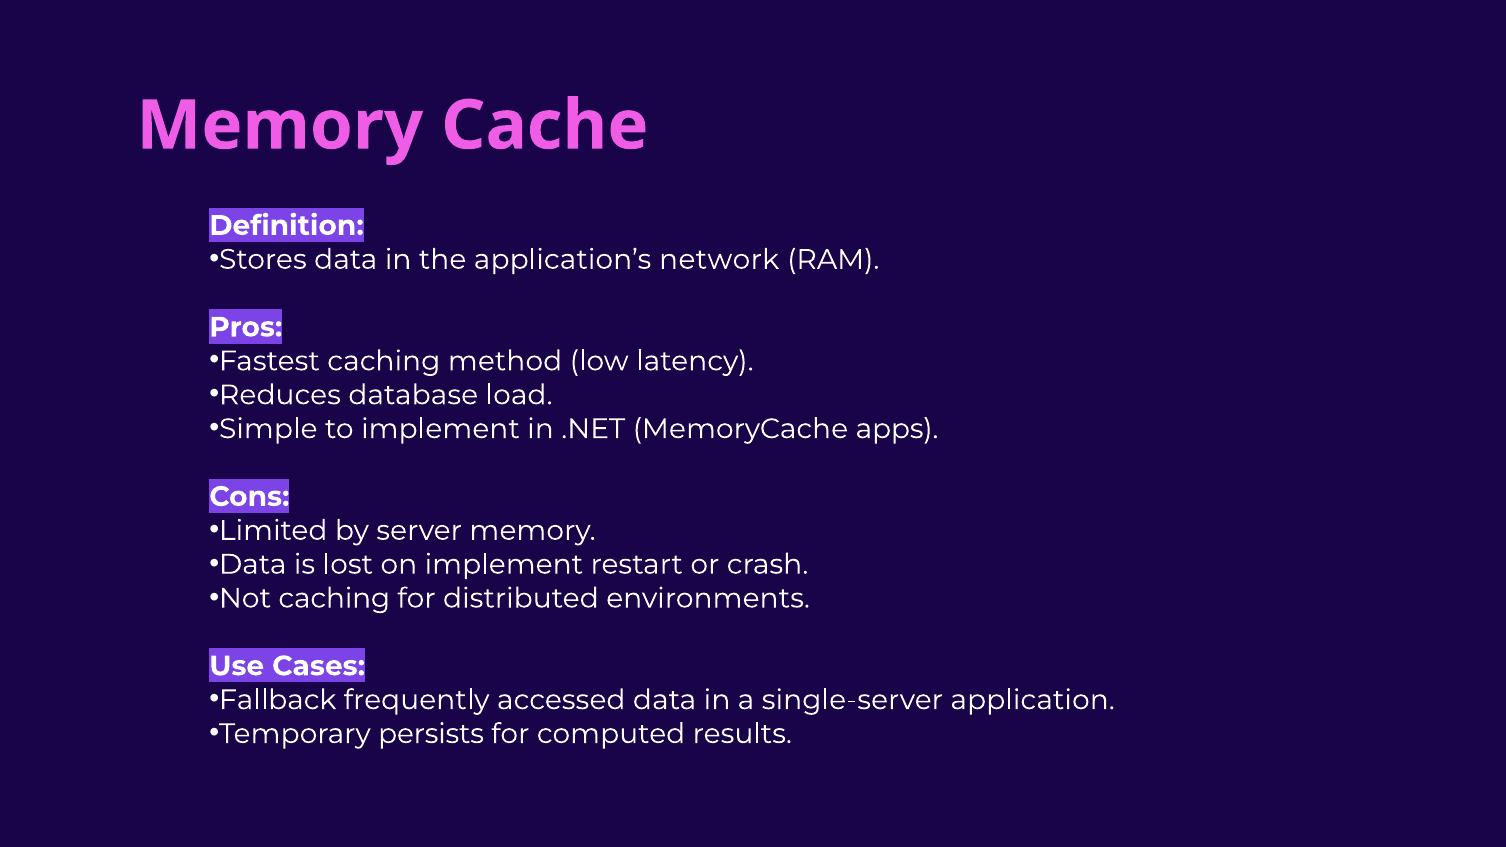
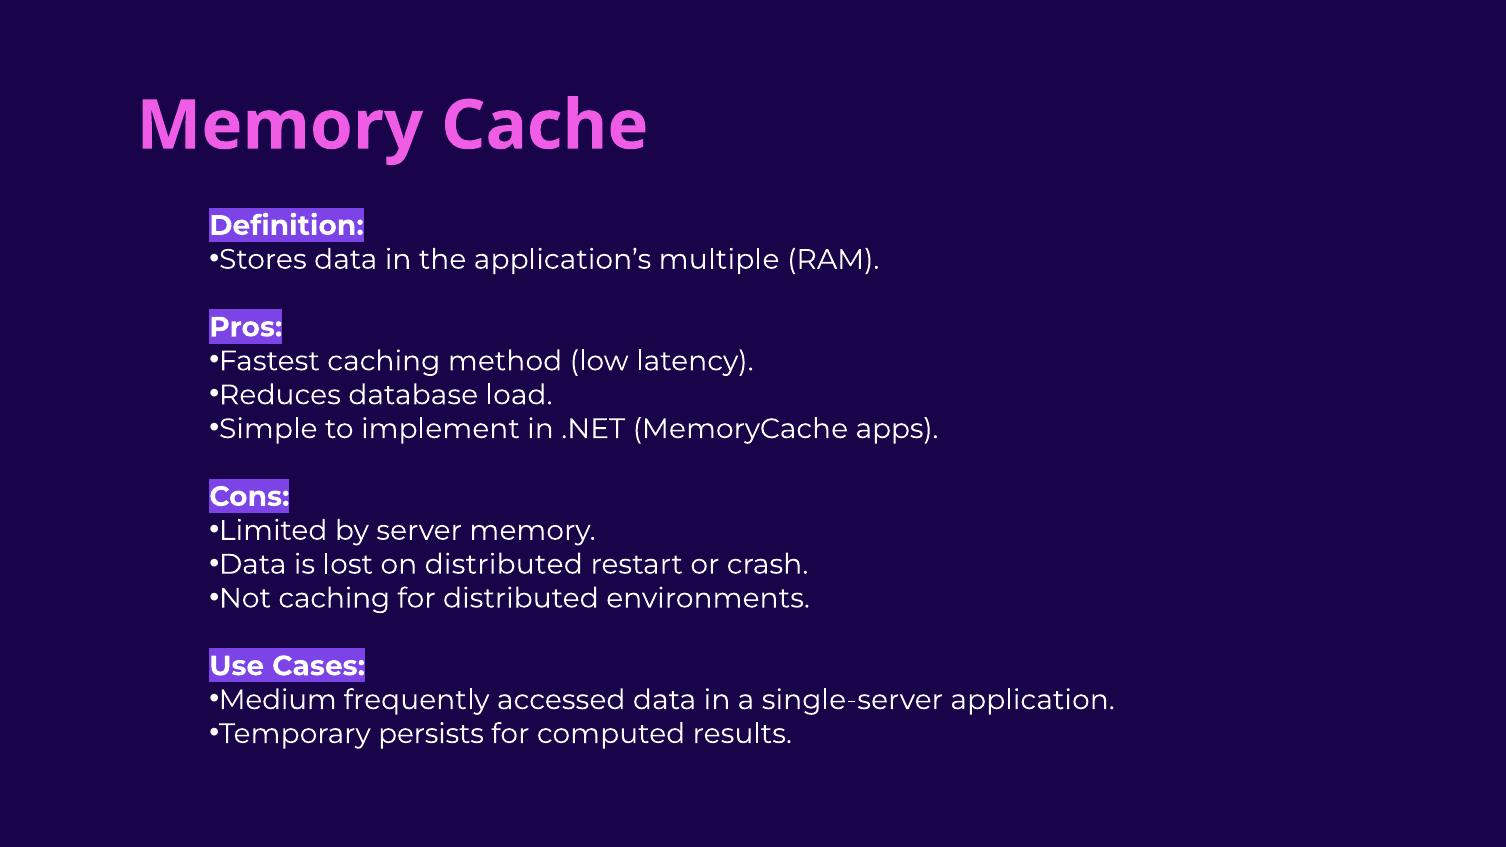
network: network -> multiple (719, 259)
on implement: implement -> distributed (504, 564)
Fallback: Fallback -> Medium (278, 700)
